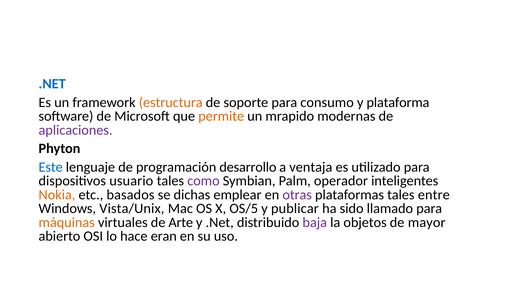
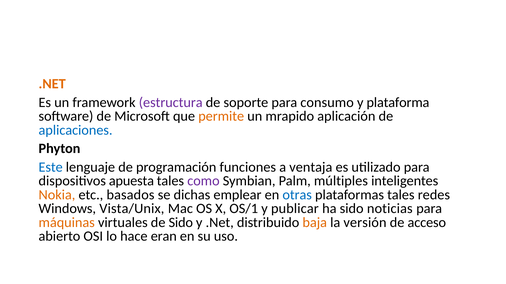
.NET colour: blue -> orange (52, 84)
estructura colour: orange -> purple (171, 103)
modernas: modernas -> aplicación (346, 116)
aplicaciones colour: purple -> blue (76, 130)
desarrollo: desarrollo -> funciones (248, 167)
usuario: usuario -> apuesta (131, 181)
operador: operador -> múltiples (341, 181)
otras colour: purple -> blue (297, 195)
entre: entre -> redes (434, 195)
OS/5: OS/5 -> OS/1 (244, 209)
llamado: llamado -> noticias (390, 209)
de Arte: Arte -> Sido (181, 223)
baja colour: purple -> orange (315, 223)
objetos: objetos -> versión (365, 223)
mayor: mayor -> acceso (427, 223)
